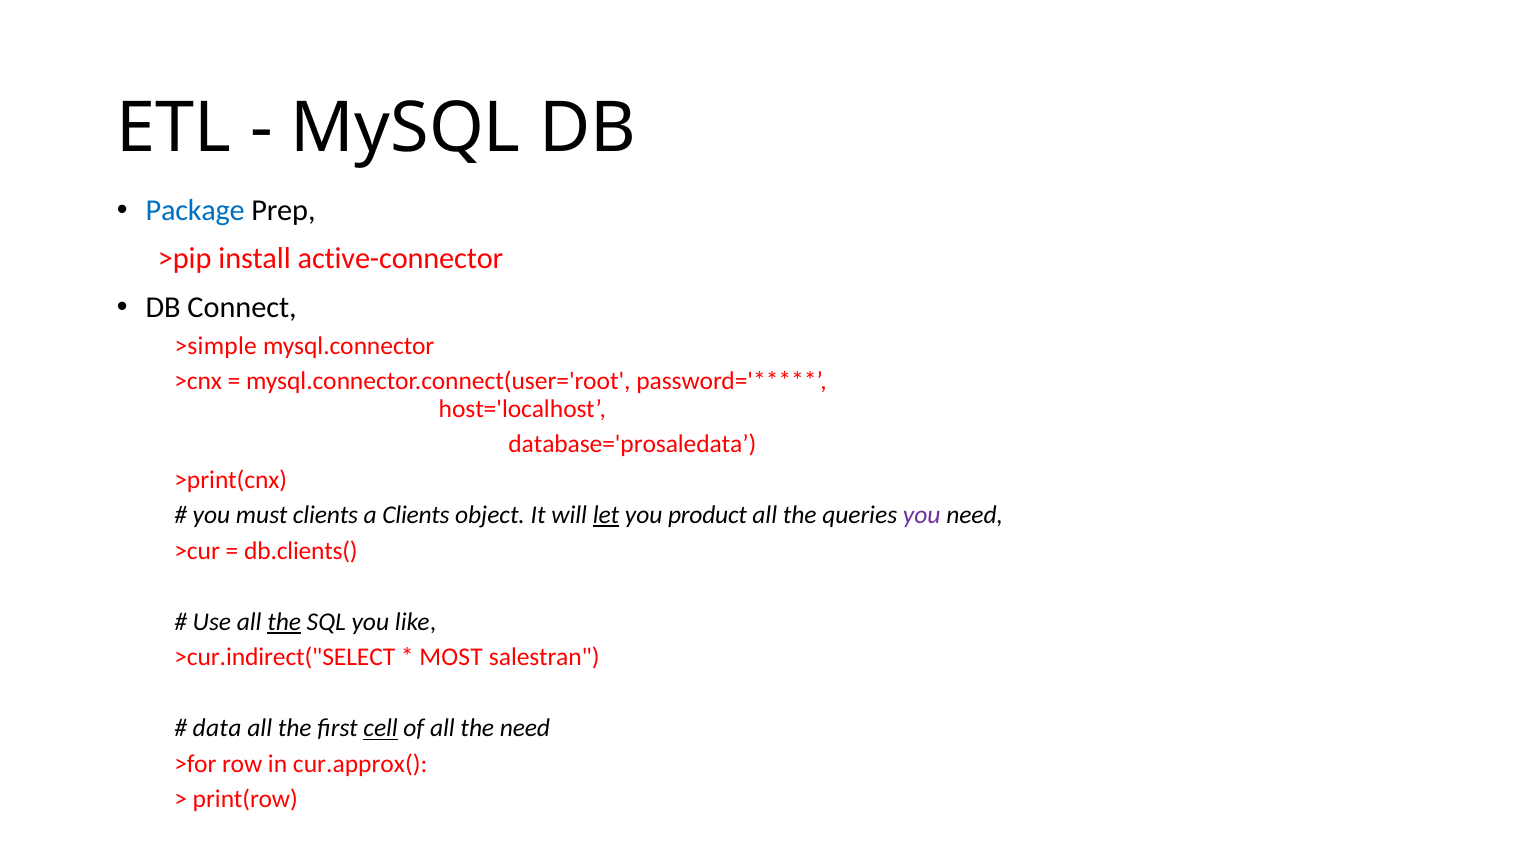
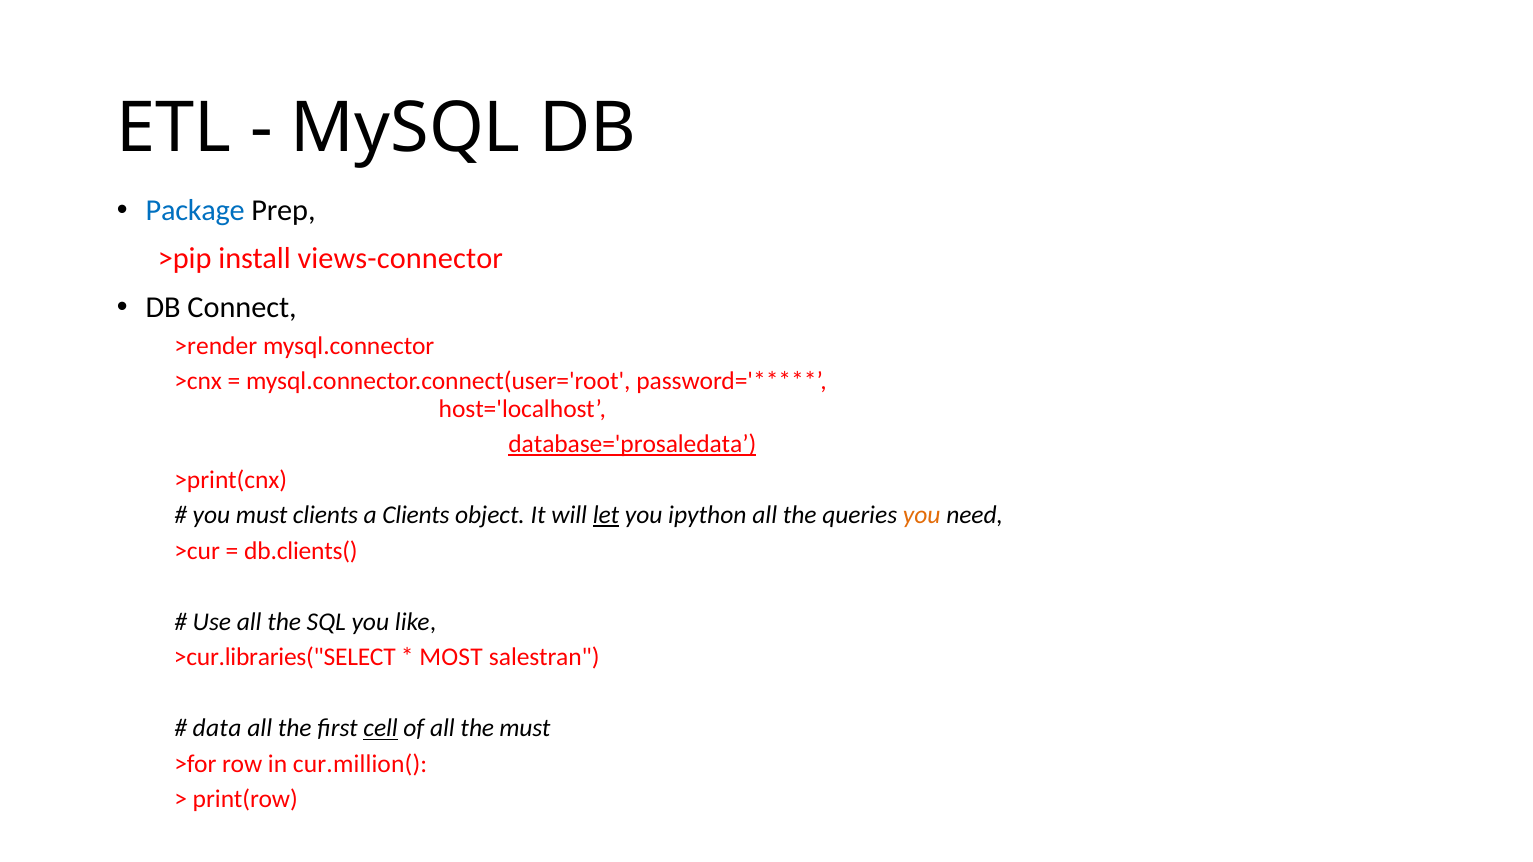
active-connector: active-connector -> views-connector (400, 259)
>simple: >simple -> >render (216, 346)
database='prosaledata underline: none -> present (632, 444)
product: product -> ipython (707, 515)
you colour: purple -> orange (922, 515)
the underline: present -> none (284, 622)
>cur.indirect("SELECT: >cur.indirect("SELECT -> >cur.libraries("SELECT (285, 658)
the need: need -> must (525, 729)
cur.approx(: cur.approx( -> cur.million( (360, 764)
